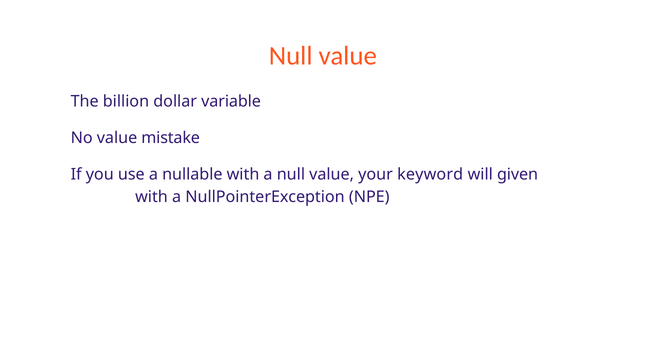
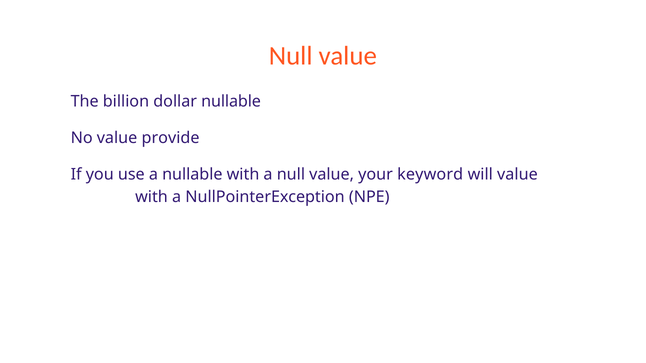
dollar variable: variable -> nullable (231, 102)
mistake: mistake -> provide (171, 138)
will given: given -> value (517, 175)
